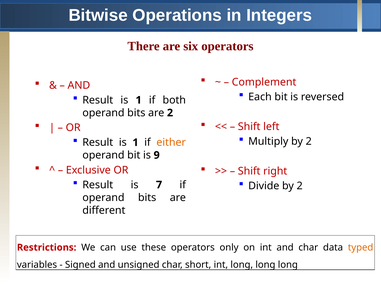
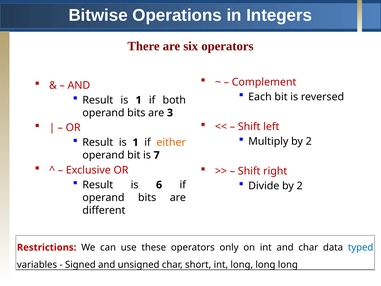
are 2: 2 -> 3 (170, 113)
9: 9 -> 7 (157, 155)
7: 7 -> 6 (159, 185)
typed colour: orange -> blue (361, 247)
